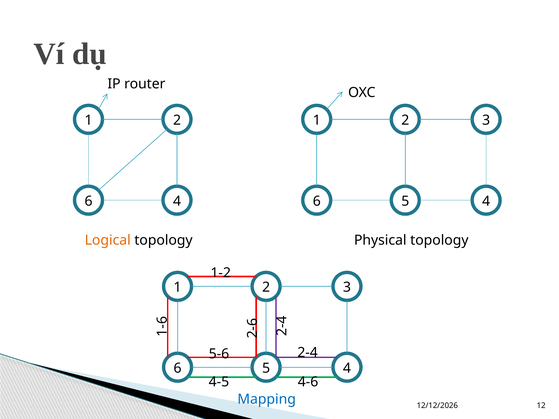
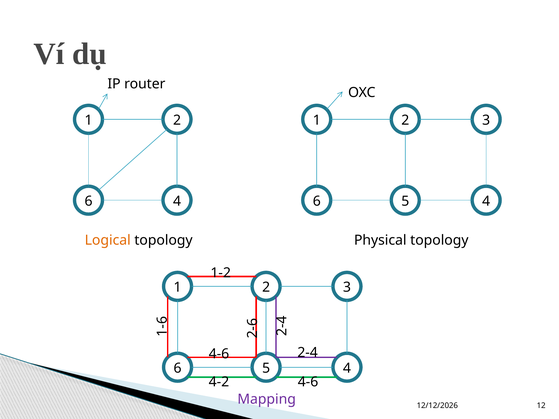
5-6: 5-6 -> 4-6 (219, 354)
4-5: 4-5 -> 4-2 (219, 382)
Mapping colour: blue -> purple (267, 399)
